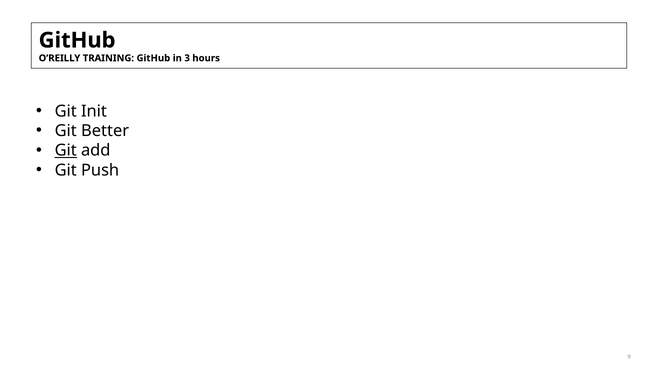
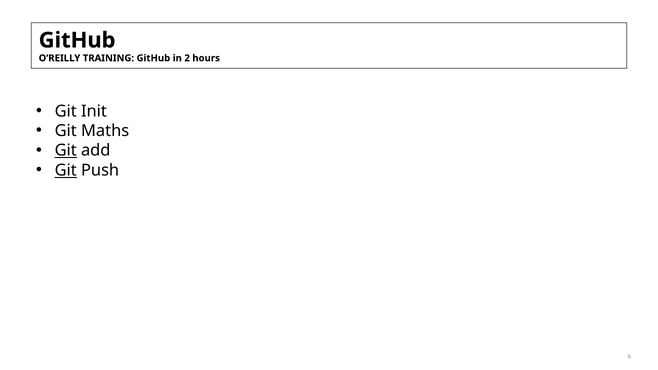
3: 3 -> 2 (187, 58)
Better: Better -> Maths (105, 131)
Git underline: none -> present (66, 170)
